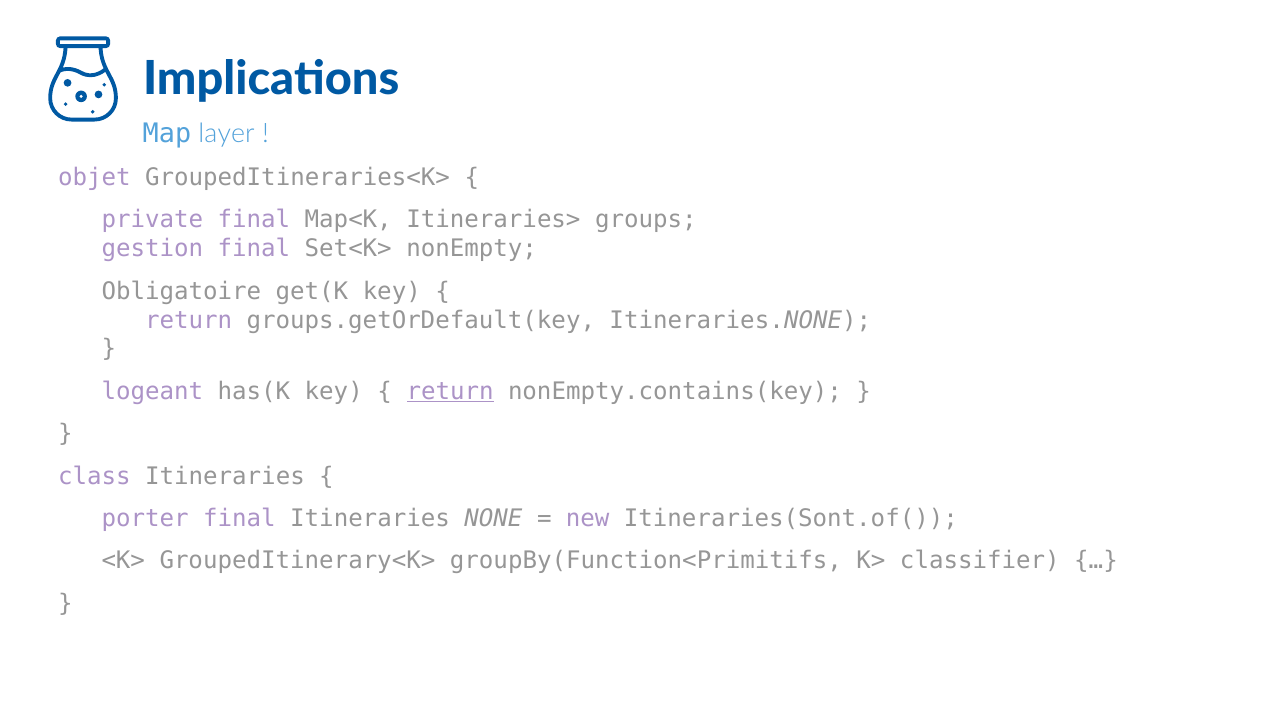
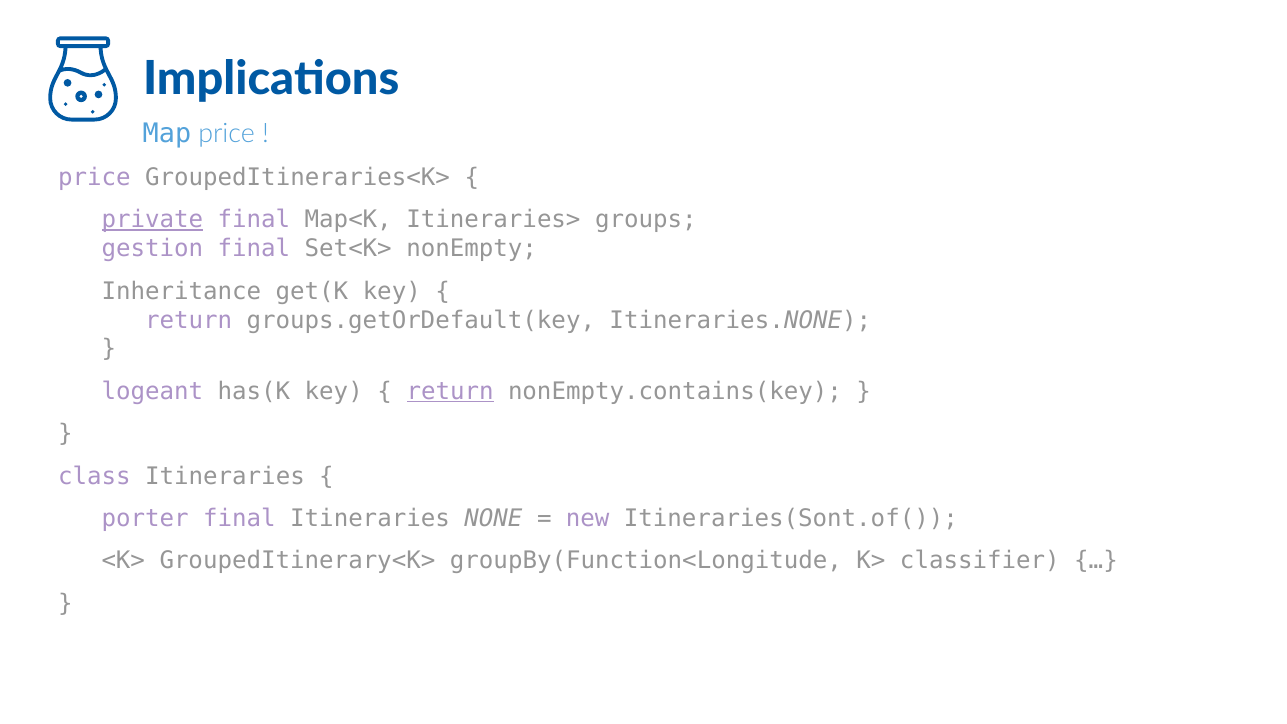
Map layer: layer -> price (227, 133)
objet: objet -> price (94, 177)
private underline: none -> present (152, 220)
Obligatoire: Obligatoire -> Inheritance (181, 291)
groupBy(Function<Primitifs: groupBy(Function<Primitifs -> groupBy(Function<Longitude (646, 561)
